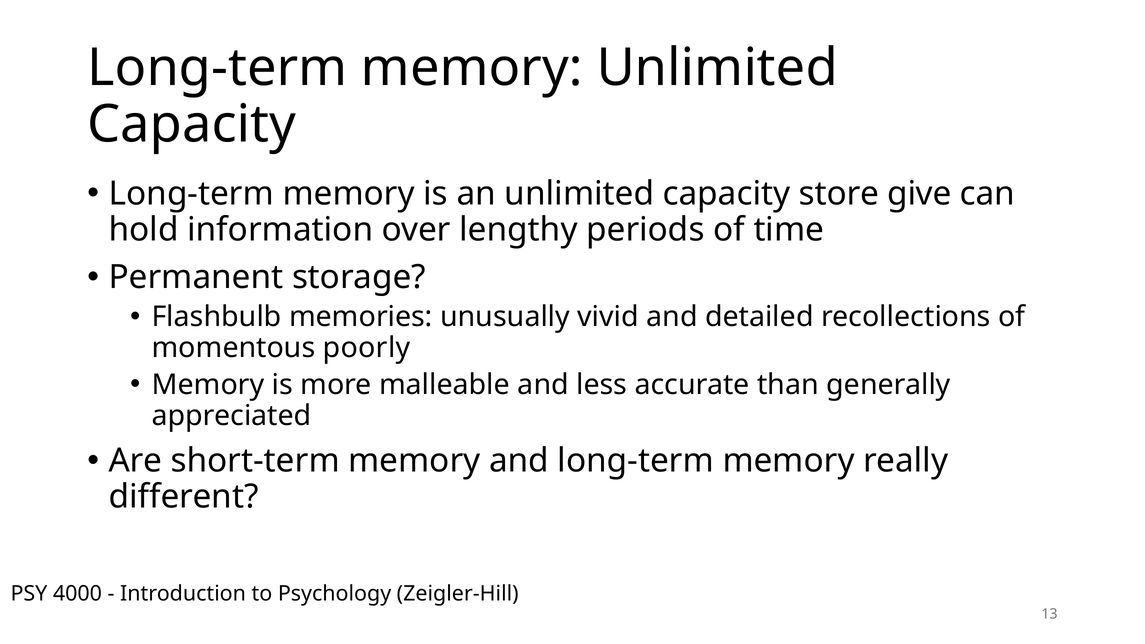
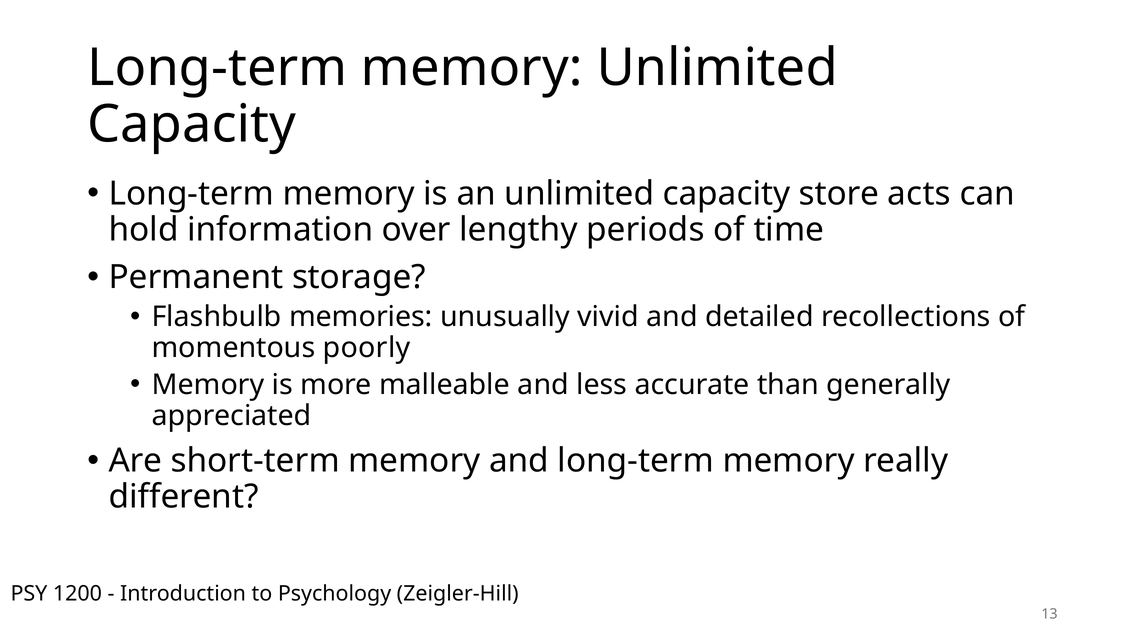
give: give -> acts (919, 194)
4000: 4000 -> 1200 (77, 594)
